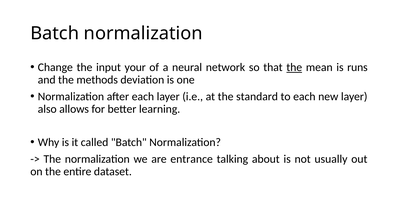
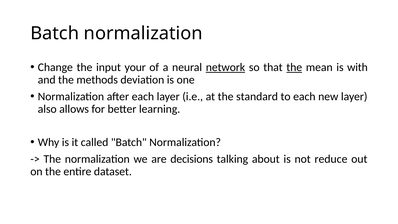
network underline: none -> present (225, 67)
runs: runs -> with (357, 67)
entrance: entrance -> decisions (192, 159)
usually: usually -> reduce (331, 159)
